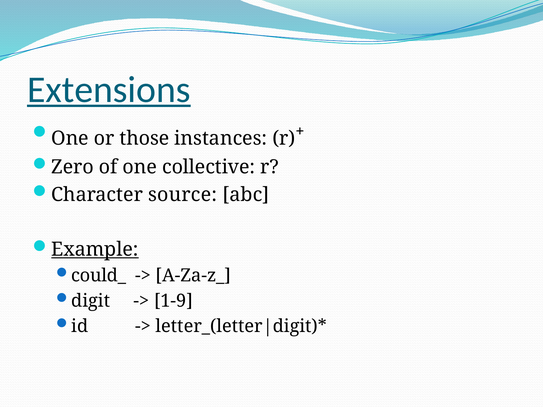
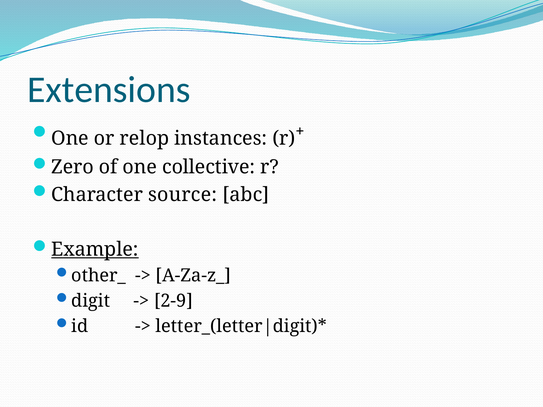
Extensions underline: present -> none (109, 90)
those: those -> relop (144, 138)
could_: could_ -> other_ (99, 276)
1-9: 1-9 -> 2-9 (173, 301)
